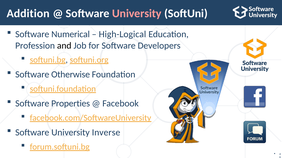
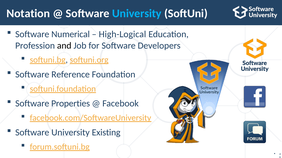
Addition: Addition -> Notation (28, 14)
University colour: pink -> light blue (137, 14)
Otherwise: Otherwise -> Reference (71, 75)
Inverse: Inverse -> Existing (106, 133)
